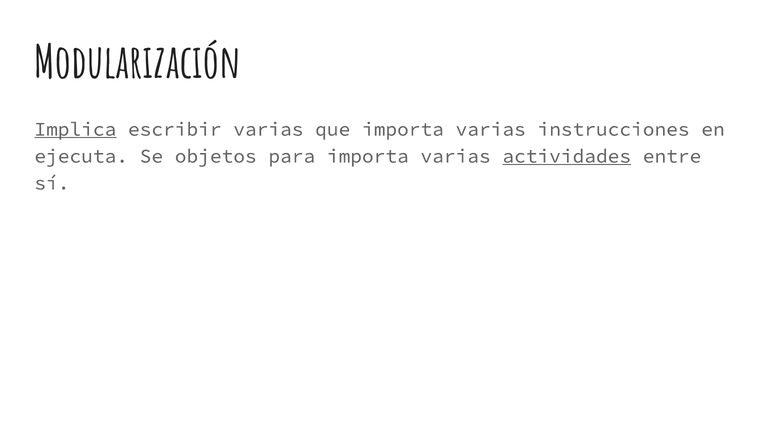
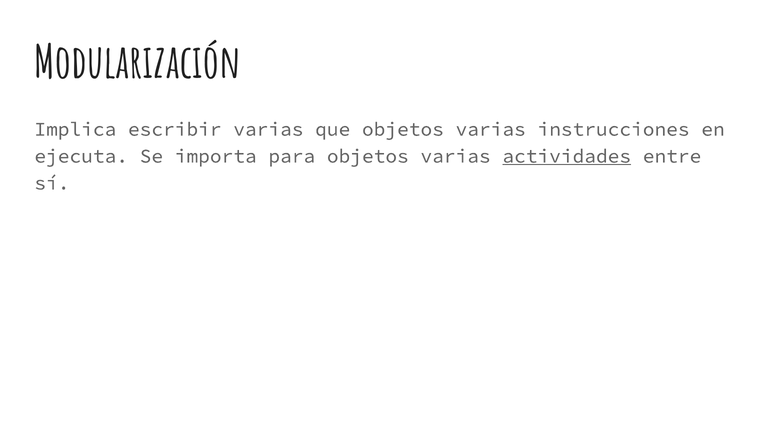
Implica underline: present -> none (75, 129)
que importa: importa -> objetos (403, 129)
objetos: objetos -> importa (216, 156)
para importa: importa -> objetos (368, 156)
